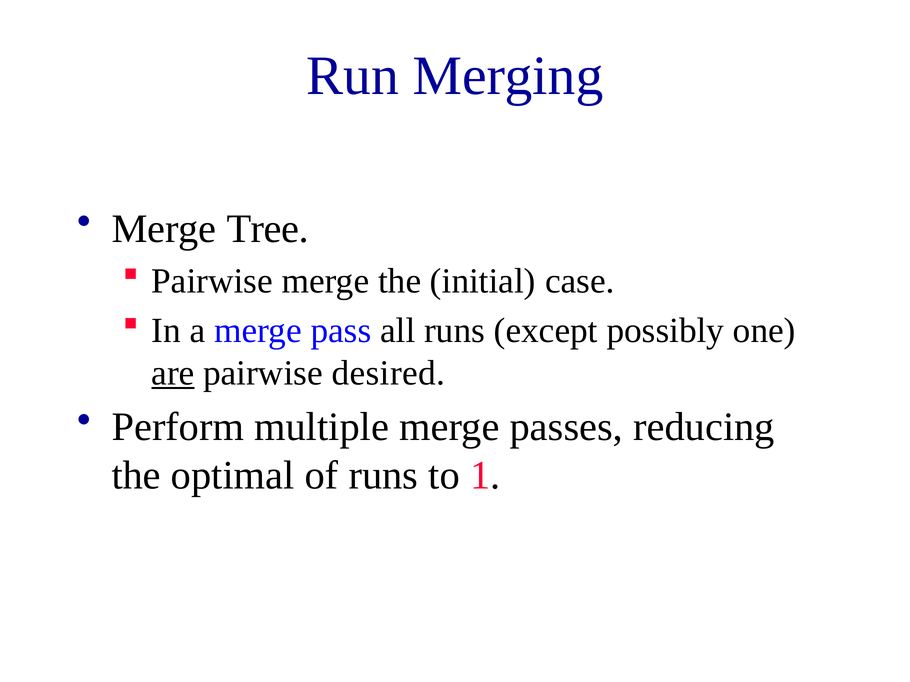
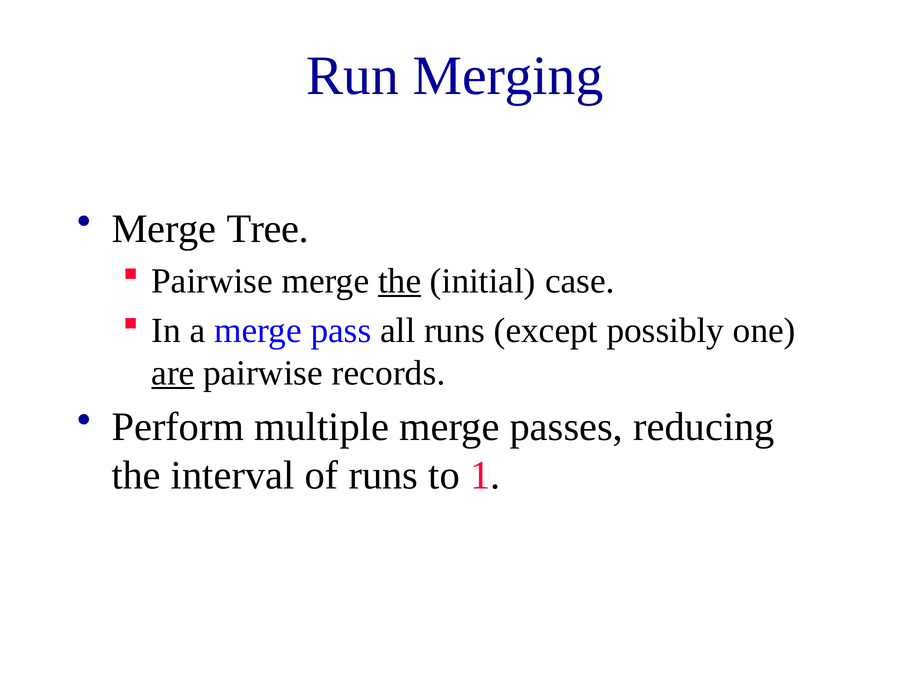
the underline: none -> present (400, 281)
desired: desired -> records (389, 373)
optimal: optimal -> interval (233, 476)
